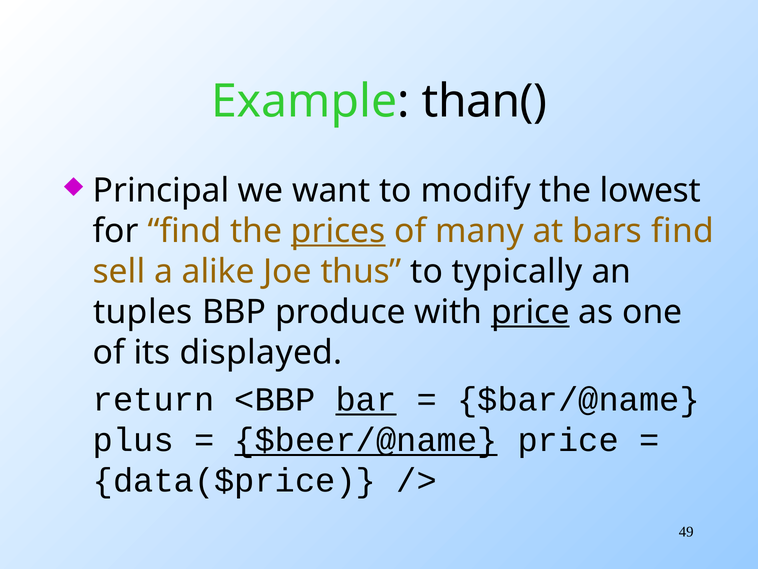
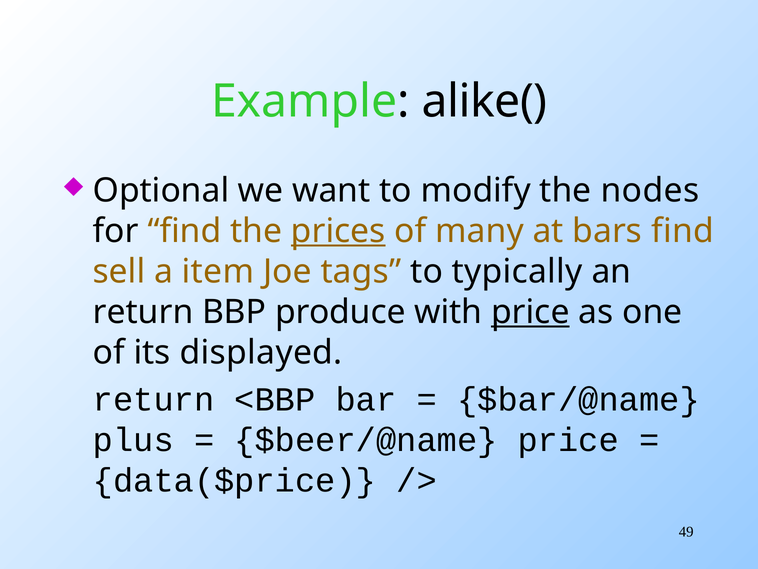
than(: than( -> alike( (484, 101)
Principal: Principal -> Optional (161, 191)
lowest: lowest -> nodes (650, 191)
alike: alike -> item (218, 271)
thus: thus -> tags (361, 271)
tuples: tuples -> return (143, 312)
bar underline: present -> none (366, 400)
$beer/@name underline: present -> none (366, 440)
